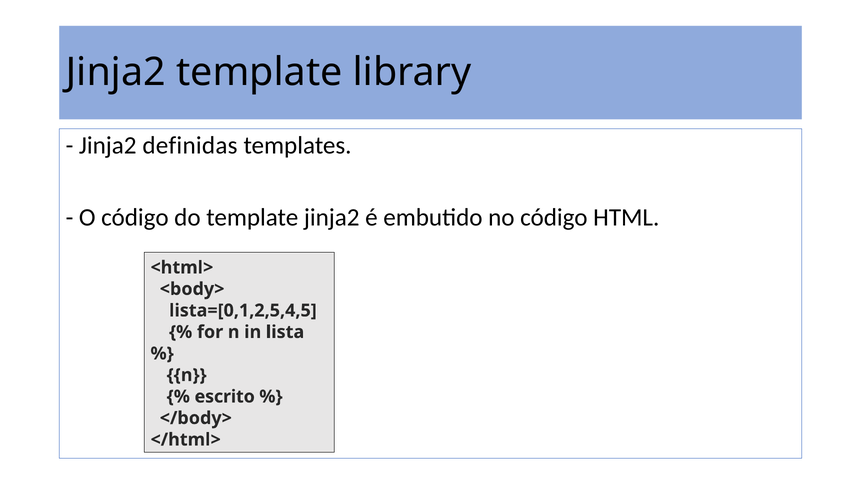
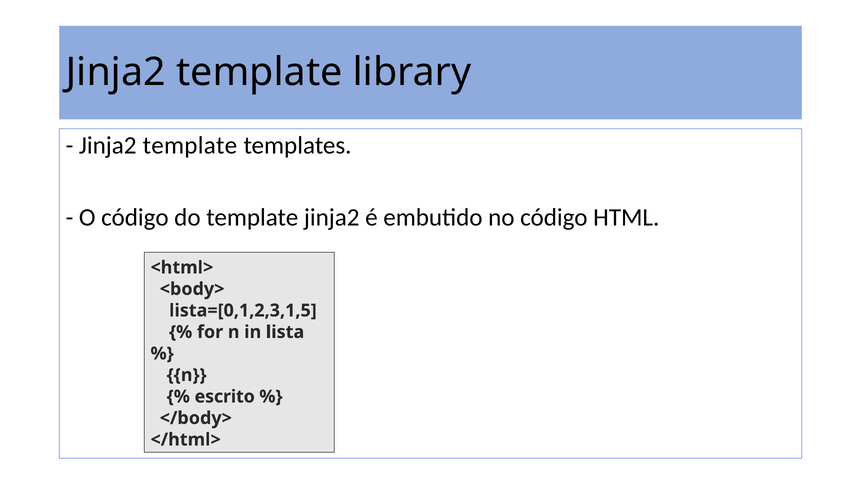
definidas: definidas -> template (190, 146)
lista=[0,1,2,5,4,5: lista=[0,1,2,5,4,5 -> lista=[0,1,2,3,1,5 (243, 311)
